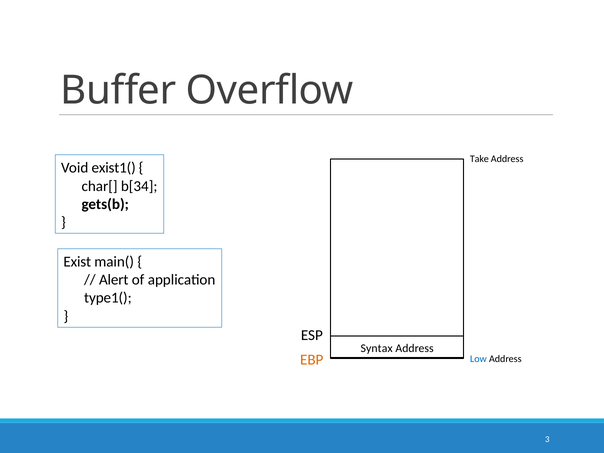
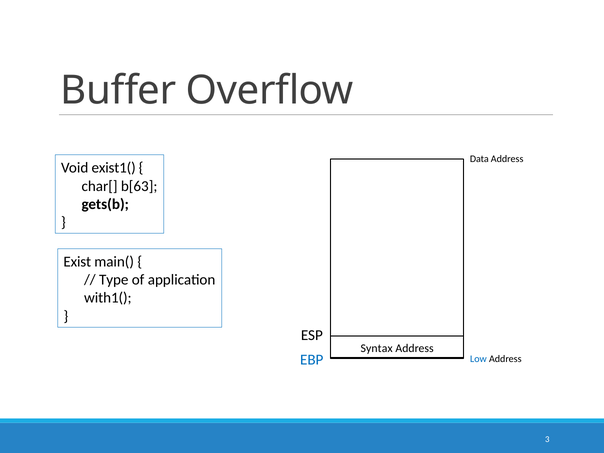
Take: Take -> Data (479, 159)
b[34: b[34 -> b[63 (139, 186)
Alert: Alert -> Type (114, 280)
type1(: type1( -> with1( (108, 298)
EBP colour: orange -> blue (312, 360)
